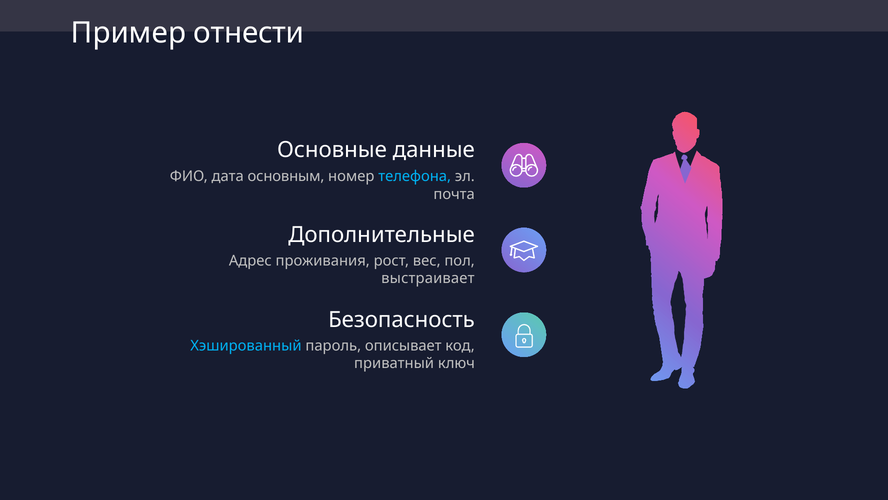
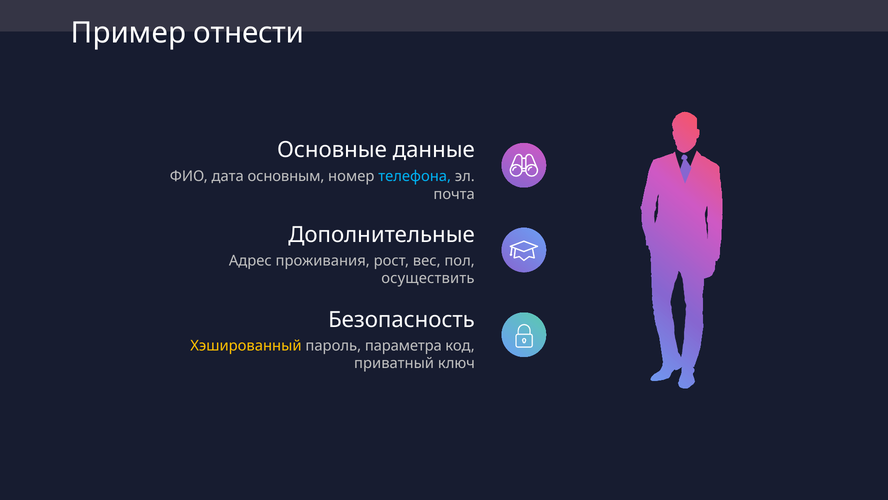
выстраивает: выстраивает -> осуществить (428, 278)
Хэшированный colour: light blue -> yellow (246, 345)
описывает: описывает -> параметра (403, 345)
